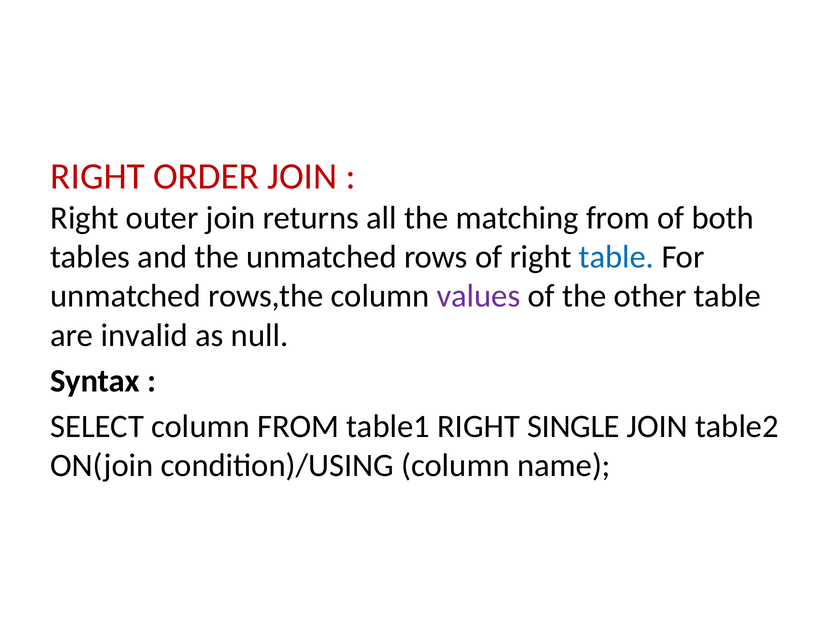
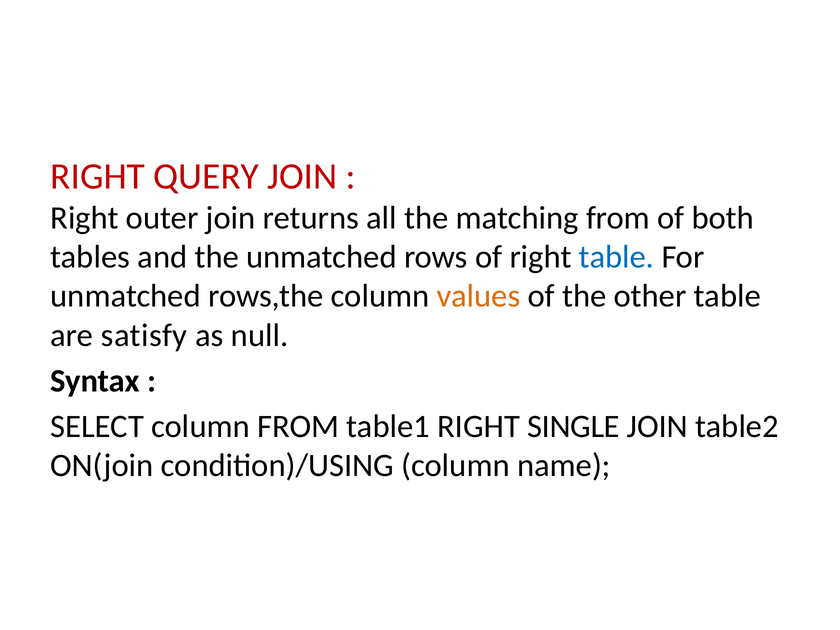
ORDER: ORDER -> QUERY (206, 176)
values colour: purple -> orange (479, 296)
invalid: invalid -> satisfy (144, 335)
